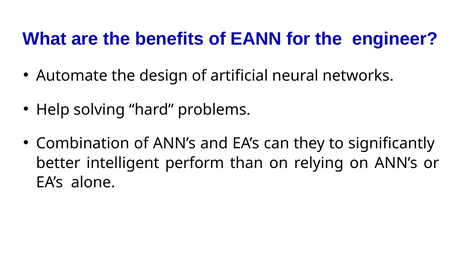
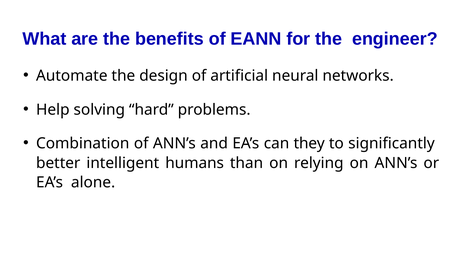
perform: perform -> humans (195, 163)
